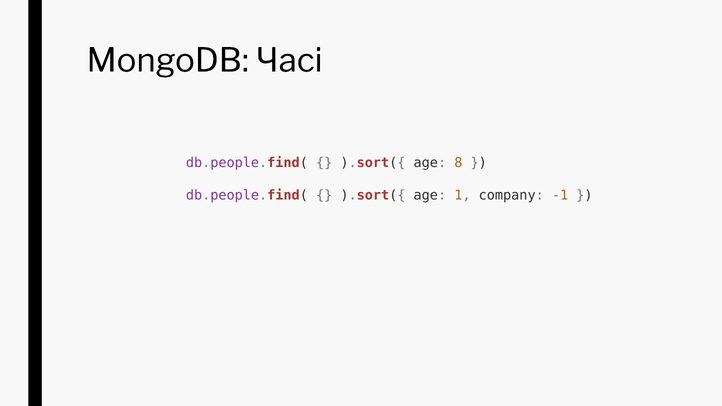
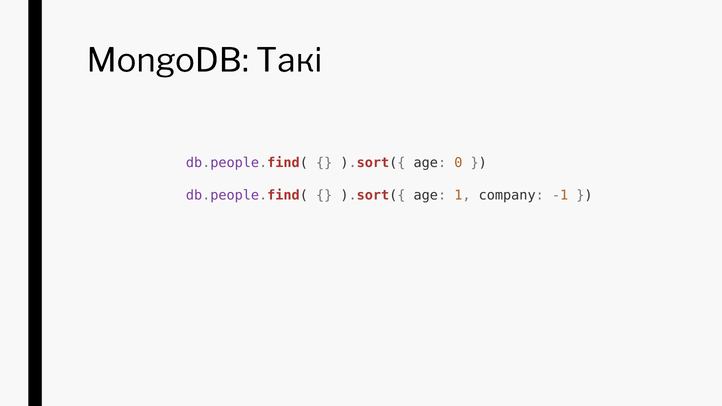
Часі: Часі -> Такі (289, 61)
8: 8 -> 0 (458, 163)
